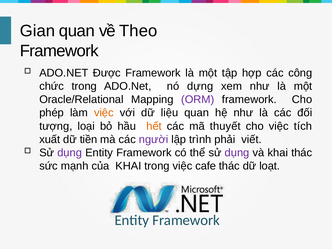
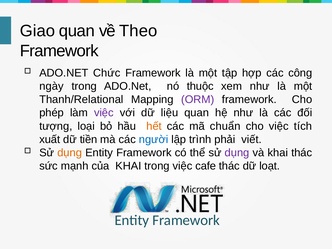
Gian: Gian -> Giao (38, 31)
Được: Được -> Chức (107, 73)
chức: chức -> ngày (52, 86)
dựng: dựng -> thuộc (200, 86)
Oracle/Relational: Oracle/Relational -> Thanh/Relational (81, 100)
việc colour: orange -> purple (104, 113)
thuyết: thuyết -> chuẩn (225, 126)
người colour: purple -> blue (154, 139)
dụng colour: purple -> orange (70, 153)
